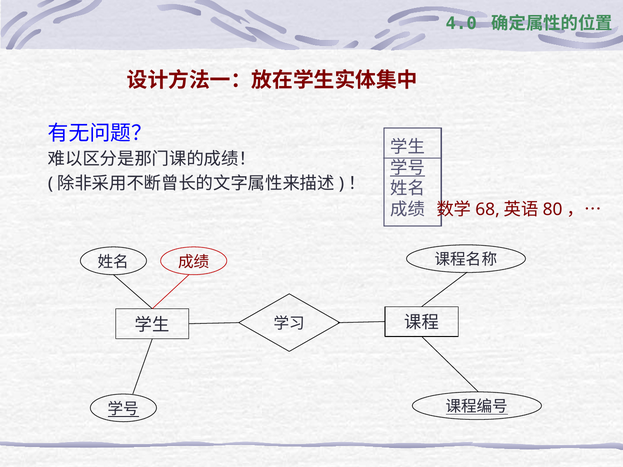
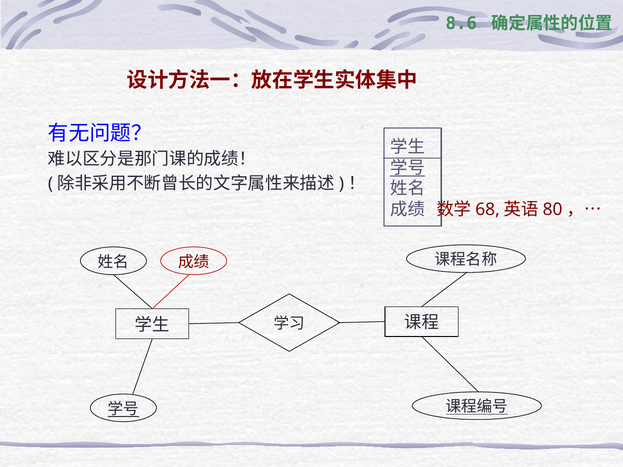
4.0: 4.0 -> 8.6 (461, 23)
